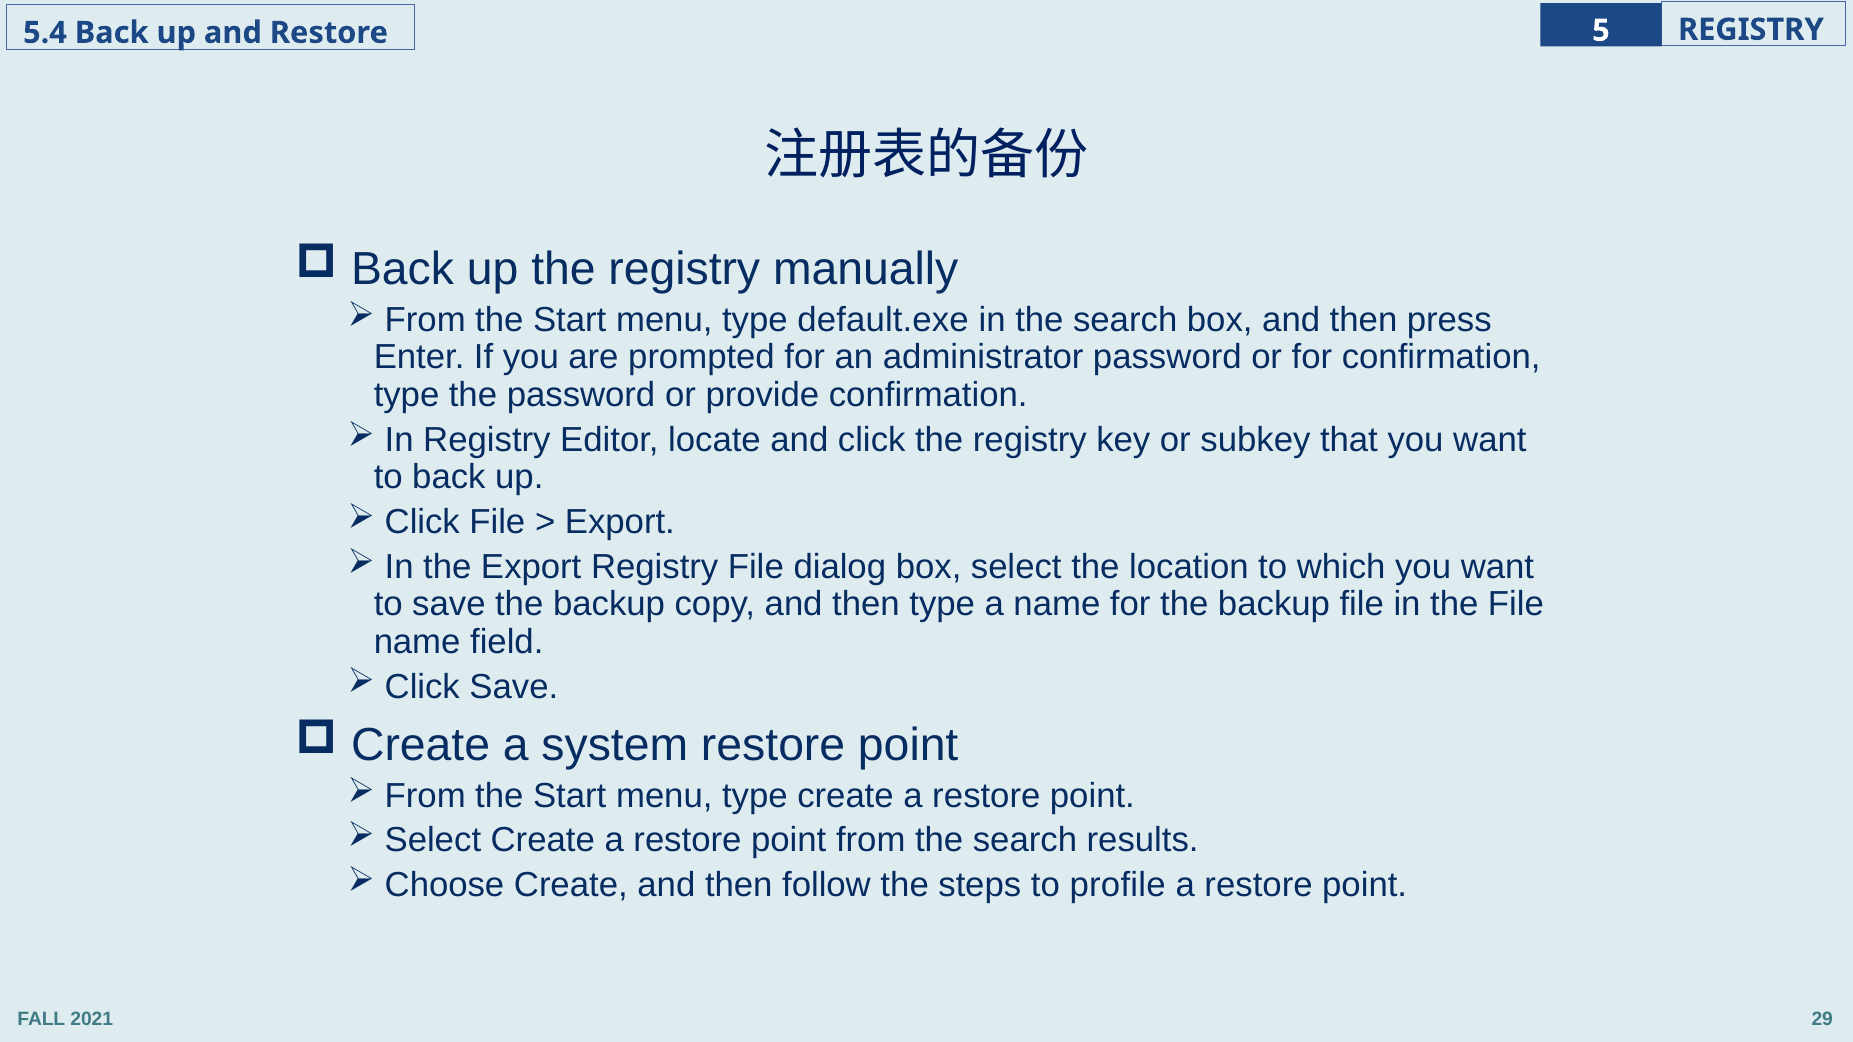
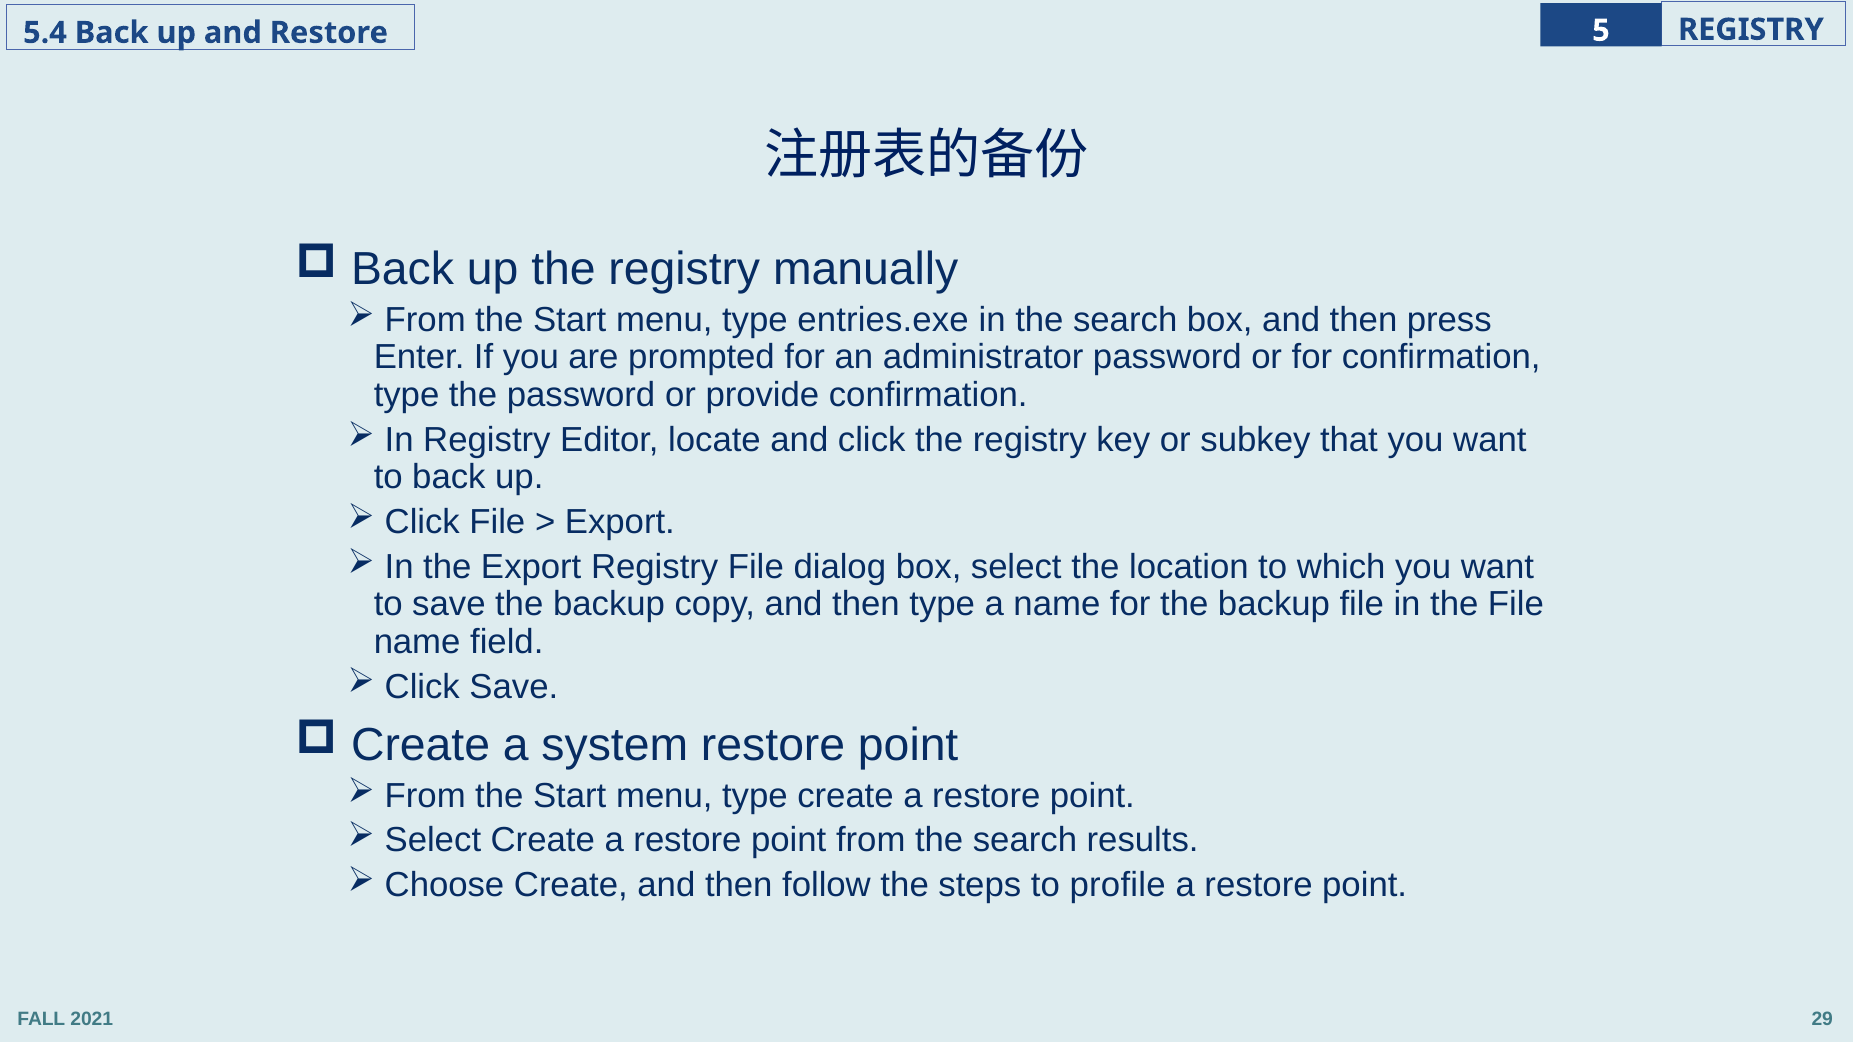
default.exe: default.exe -> entries.exe (883, 320)
